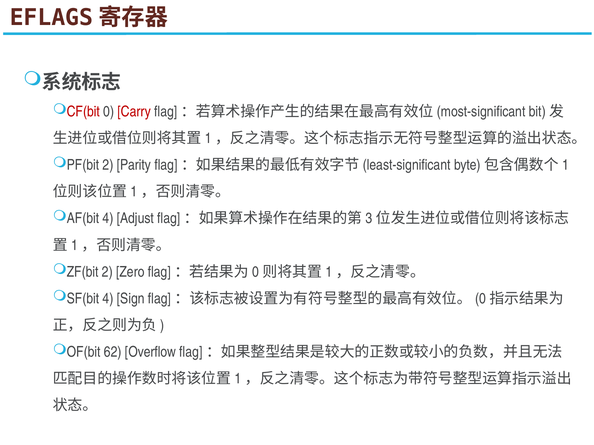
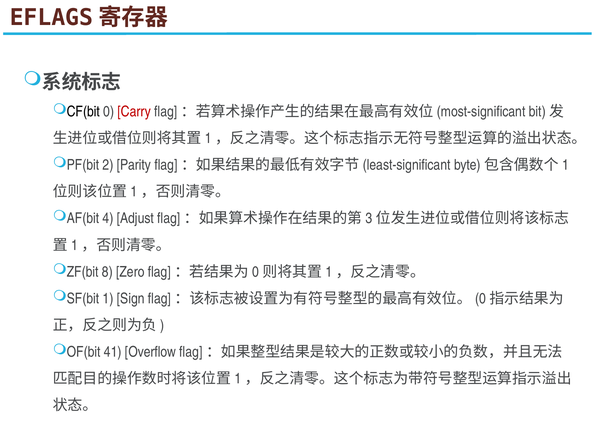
CF(bit colour: red -> black (83, 112)
ZF(bit 2: 2 -> 8 (107, 272)
SF(bit 4: 4 -> 1 (108, 299)
62: 62 -> 41 (113, 352)
